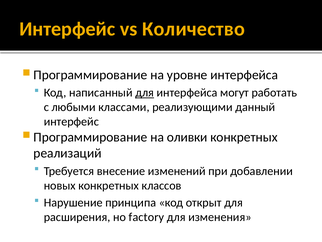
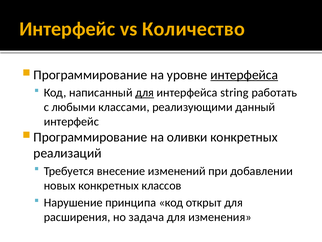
интерфейса underline: none -> present (244, 75)
могут: могут -> string (234, 92)
factory: factory -> задача (146, 217)
